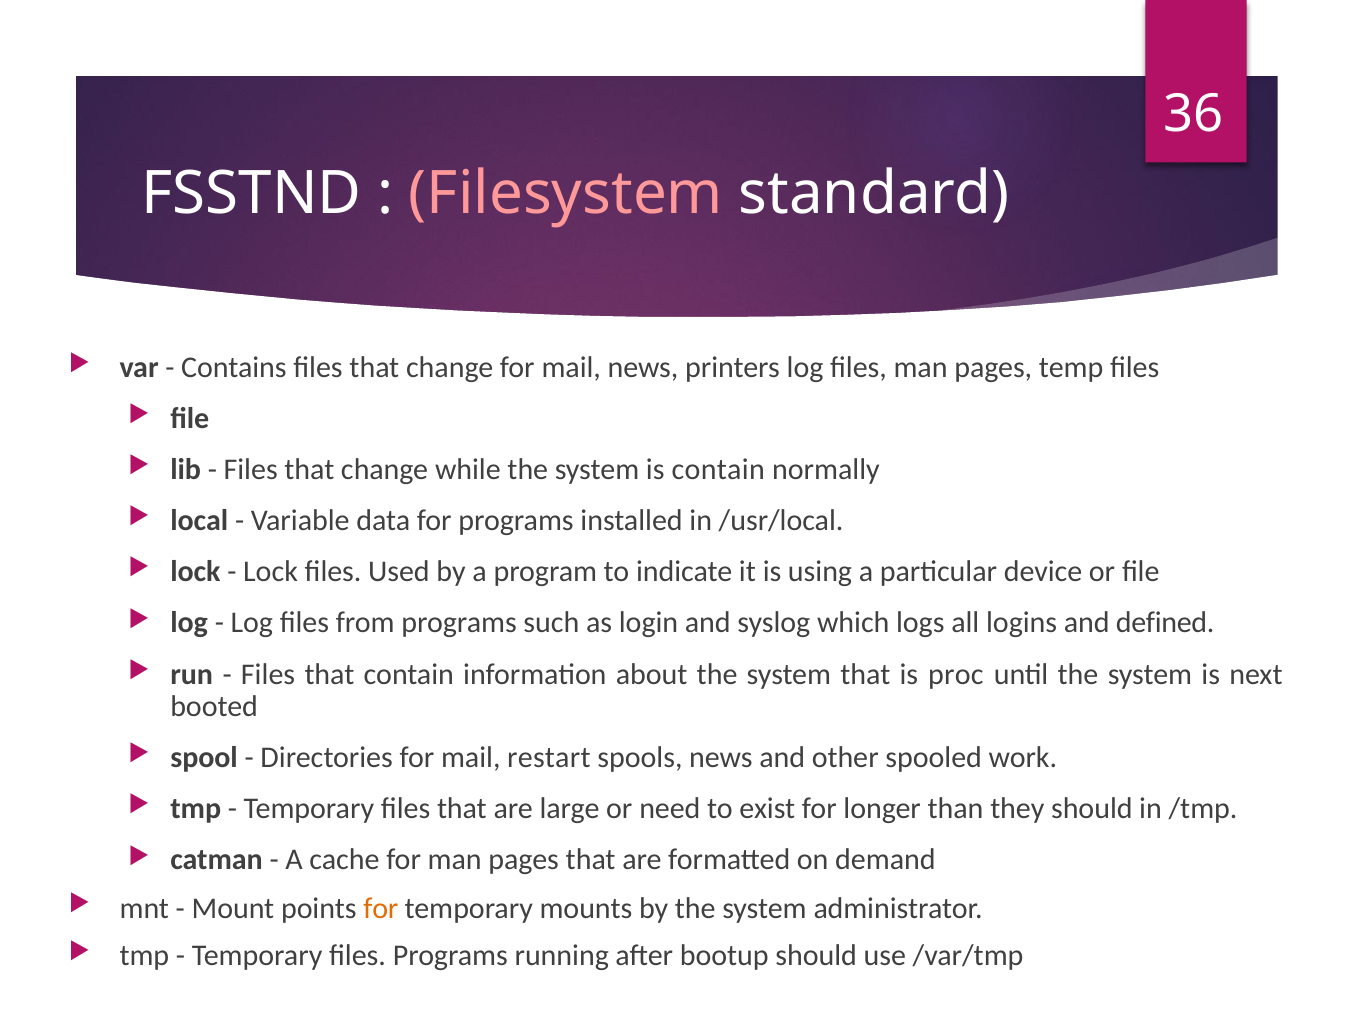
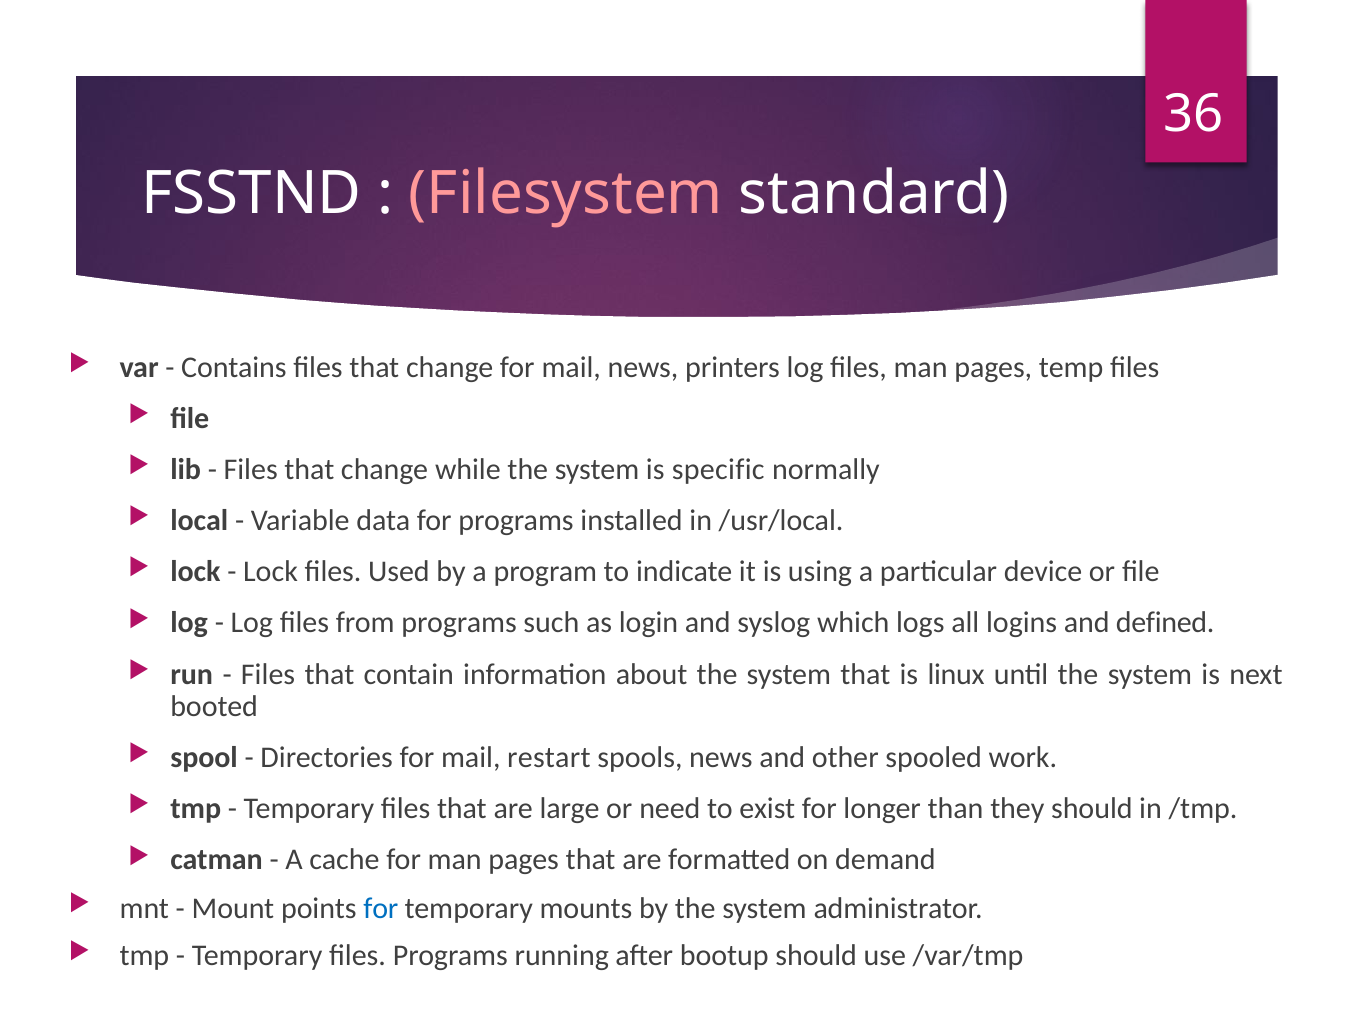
is contain: contain -> specific (718, 470)
proc: proc -> linux (956, 674)
for colour: orange -> blue (381, 908)
